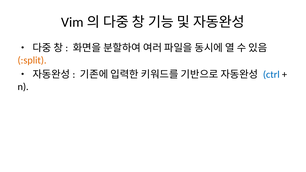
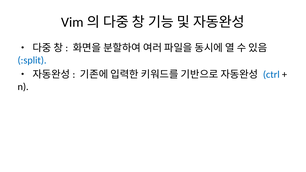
:split colour: orange -> blue (32, 60)
